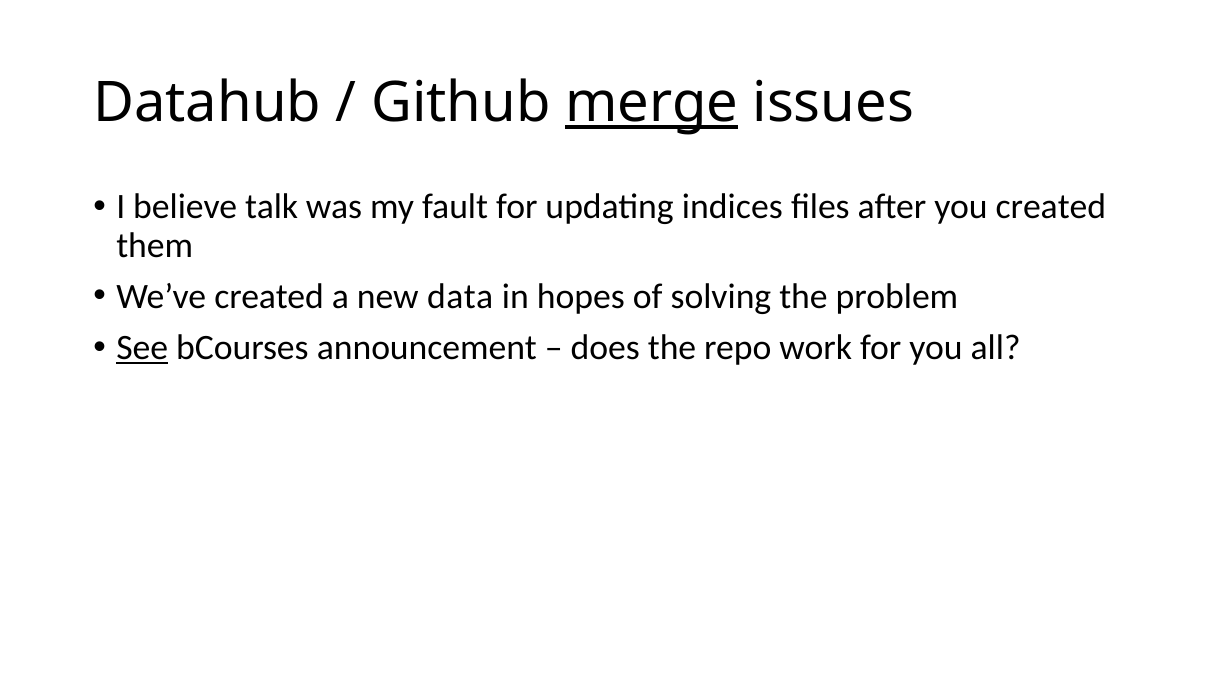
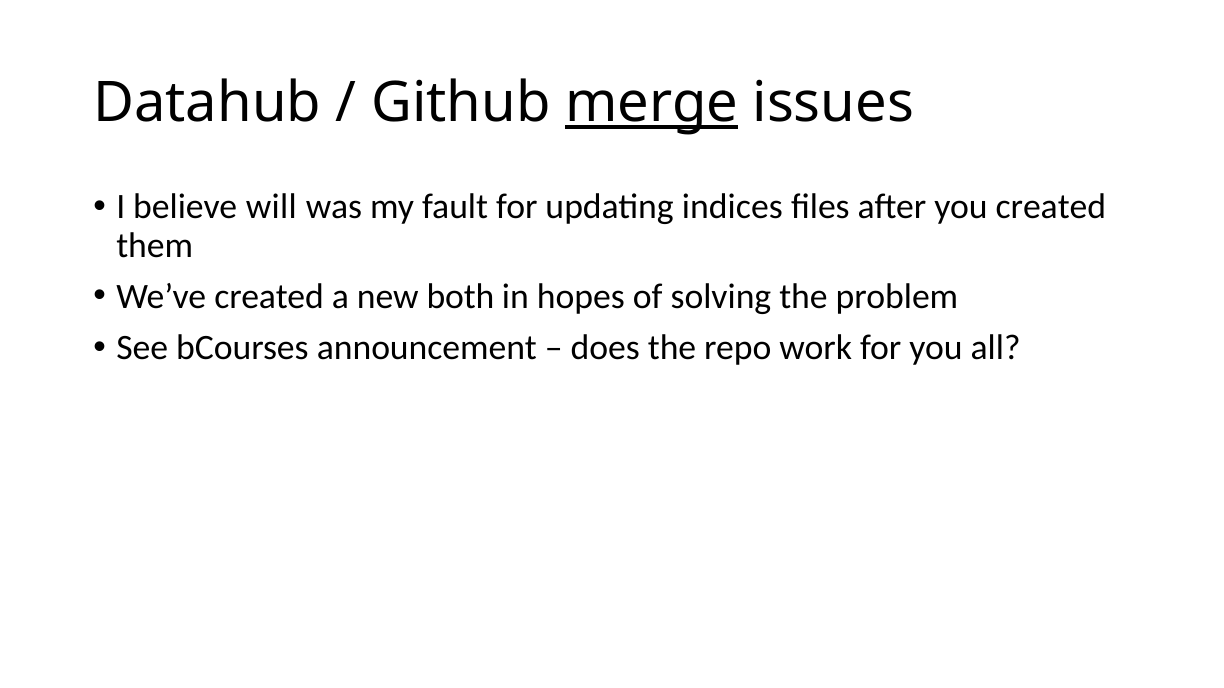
talk: talk -> will (271, 207)
data: data -> both (460, 297)
See underline: present -> none (142, 348)
